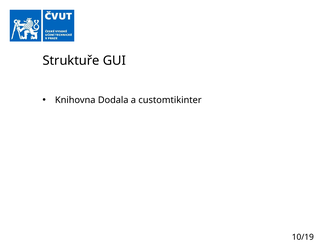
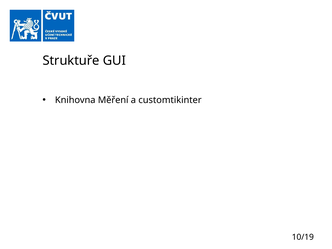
Dodala: Dodala -> Měření (113, 100)
